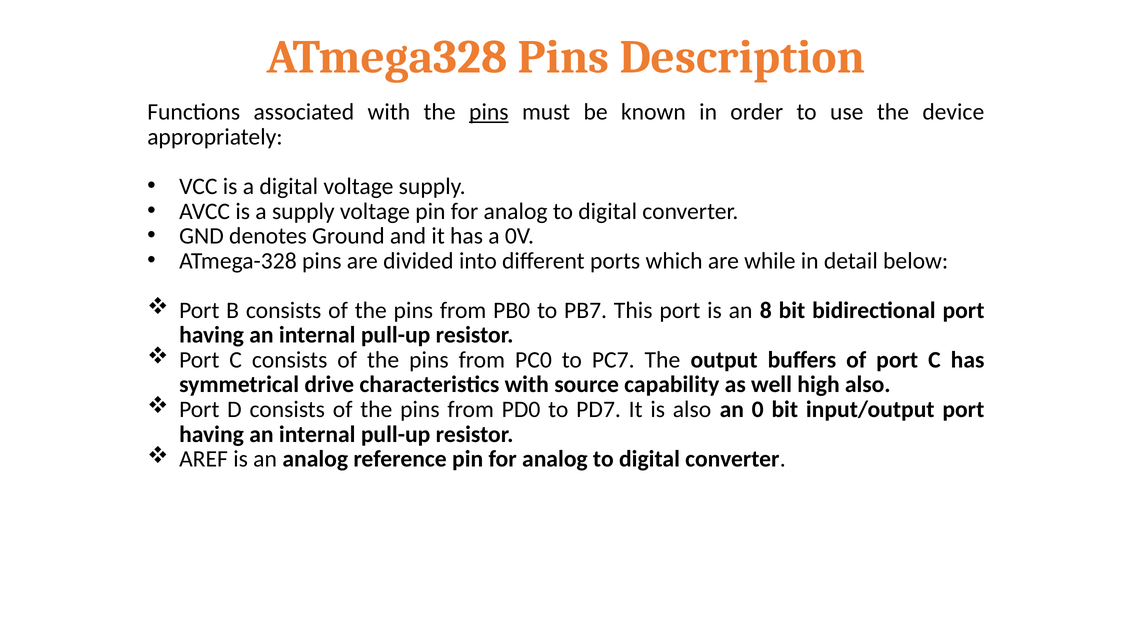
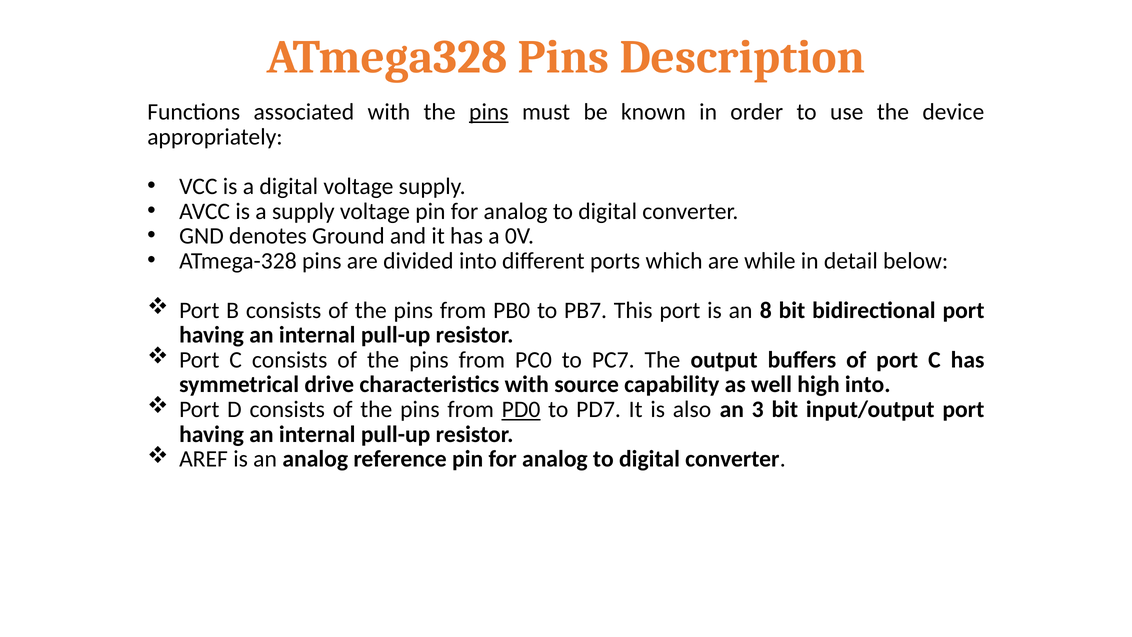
high also: also -> into (868, 385)
PD0 underline: none -> present (521, 409)
0: 0 -> 3 (758, 409)
